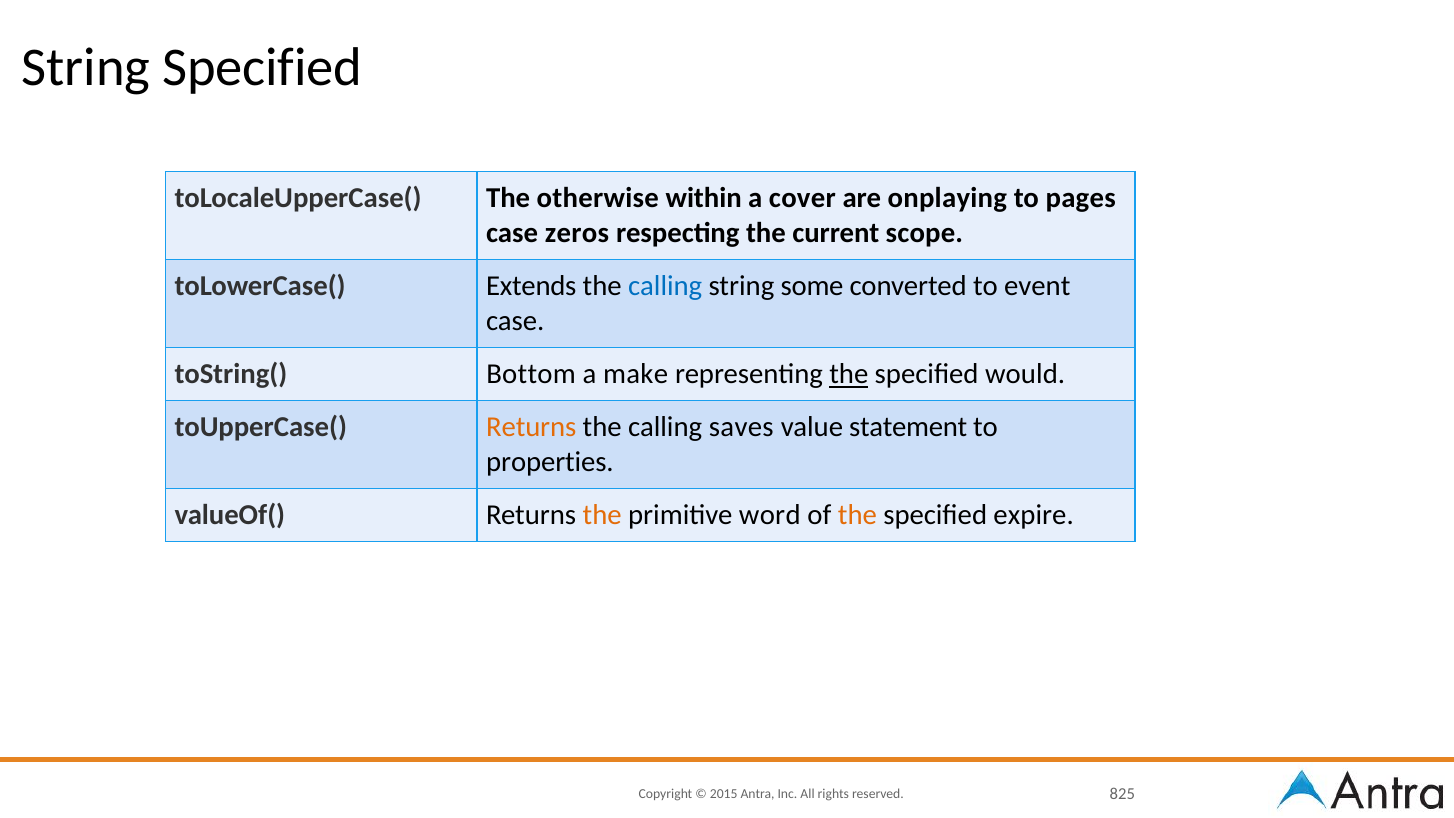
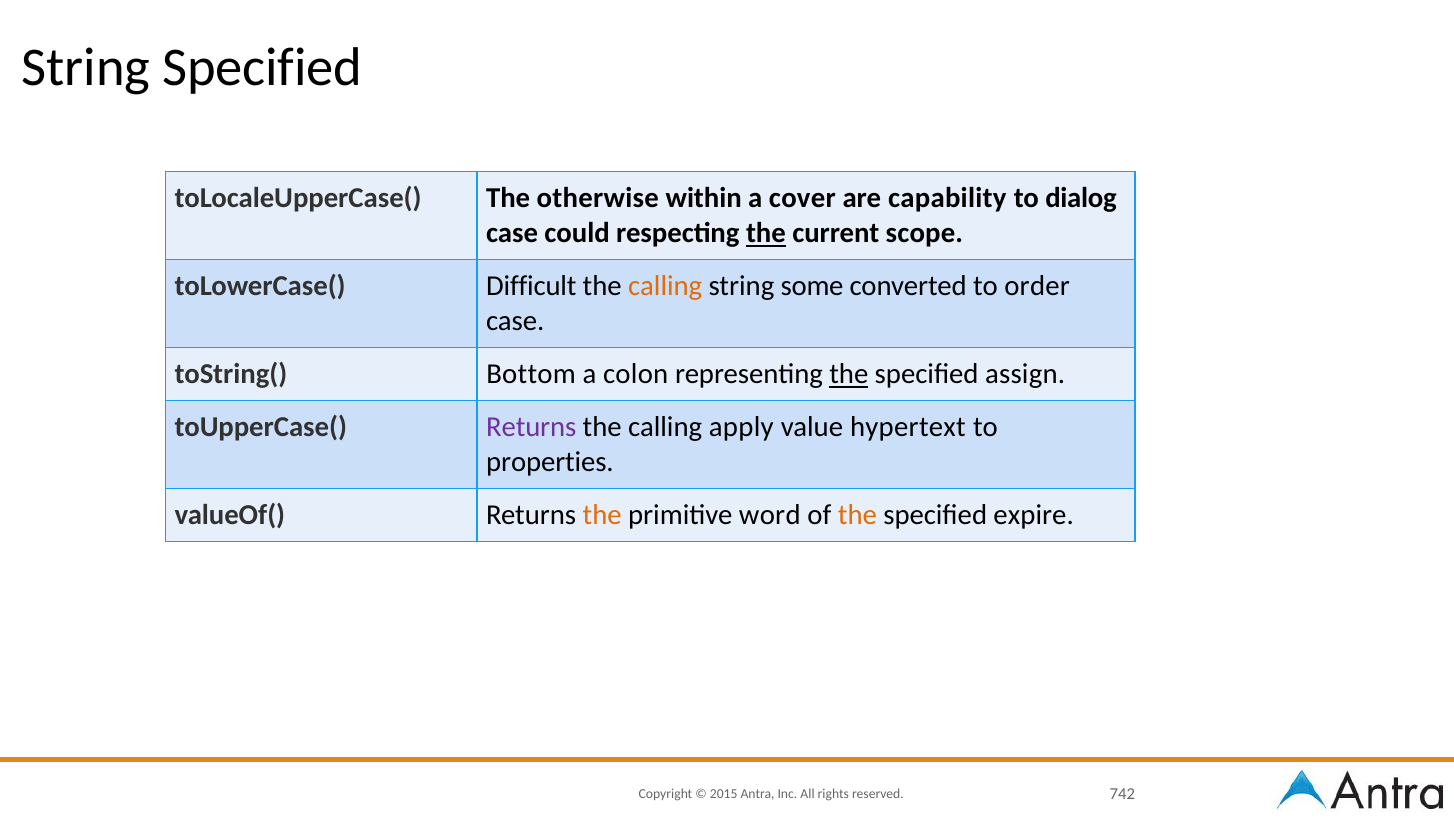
onplaying: onplaying -> capability (947, 198)
pages: pages -> dialog (1081, 198)
zeros: zeros -> could (577, 233)
the underline: none -> present (766, 233)
Extends: Extends -> Difficult (531, 286)
calling colour: blue -> orange (665, 286)
event: event -> order (1037, 286)
make: make -> colon (636, 374)
would: would -> assign (1025, 374)
Returns colour: orange -> purple (531, 428)
saves: saves -> apply (741, 428)
statement: statement -> hypertext (908, 428)
825: 825 -> 742 (1122, 794)
